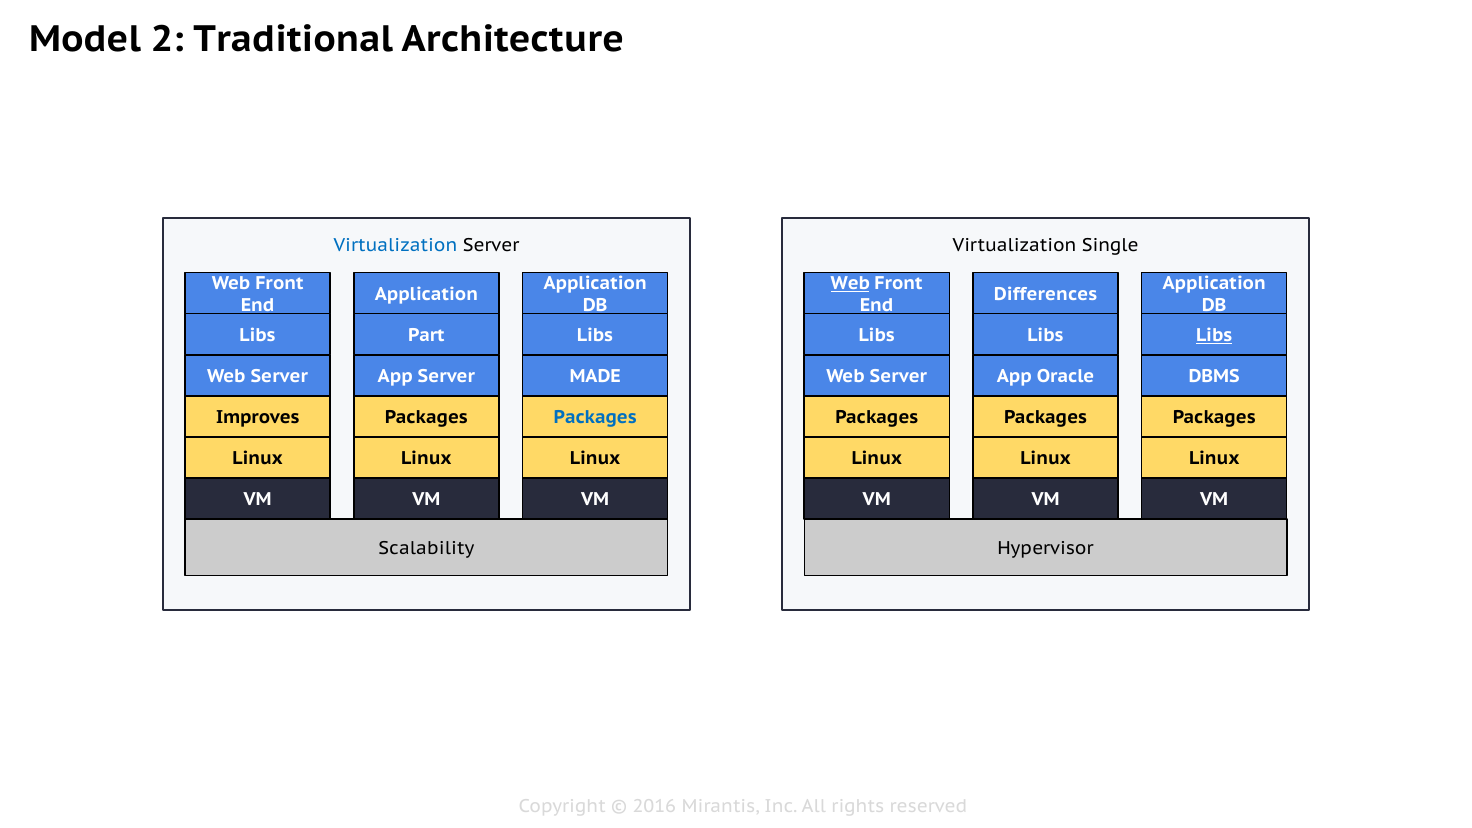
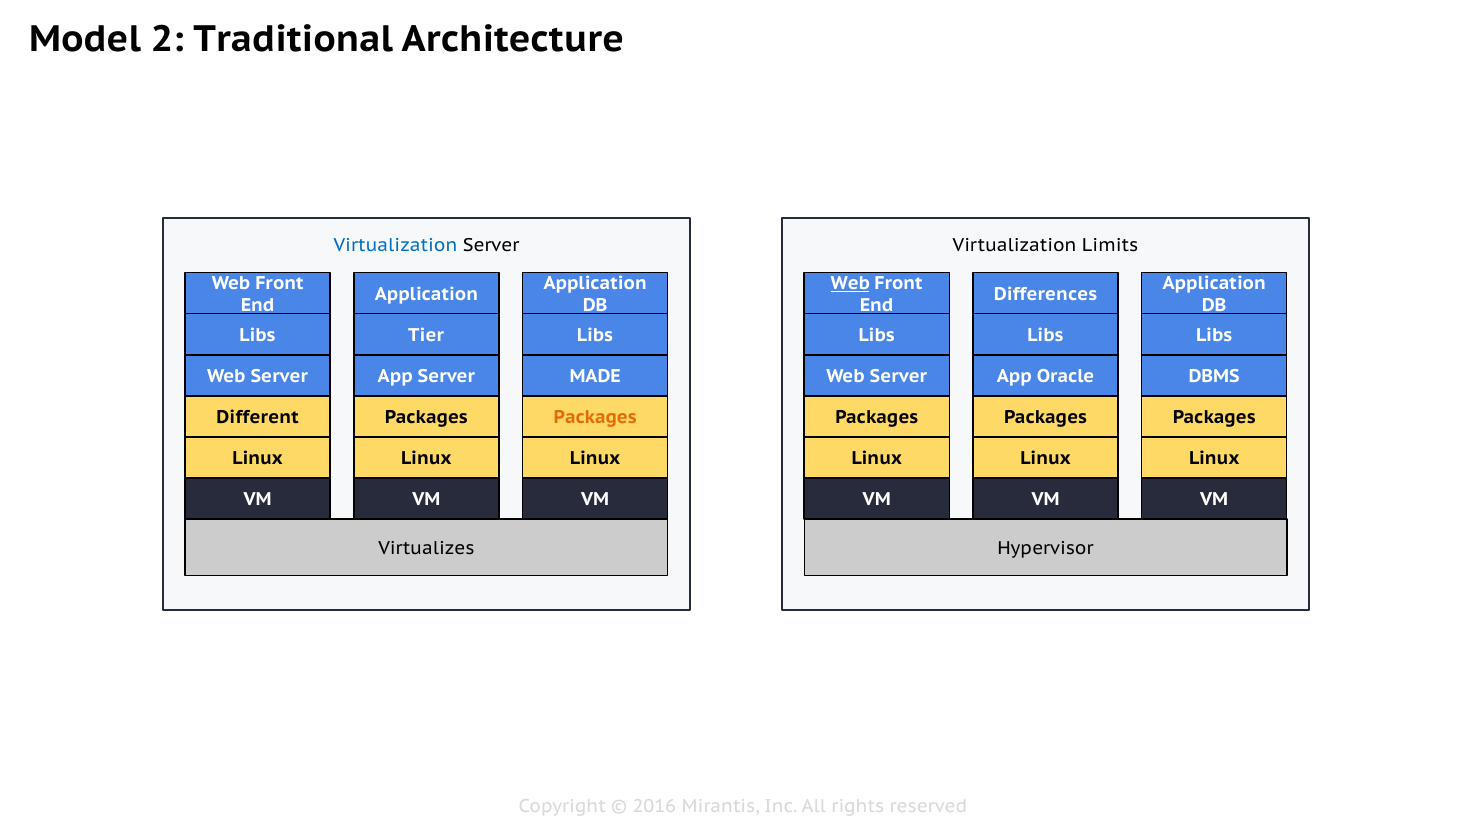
Single: Single -> Limits (1110, 245)
Part: Part -> Tier (426, 335)
Libs underline: present -> none (1214, 335)
Improves: Improves -> Different (258, 418)
Packages colour: blue -> orange (595, 418)
Scalability: Scalability -> Virtualizes (426, 549)
